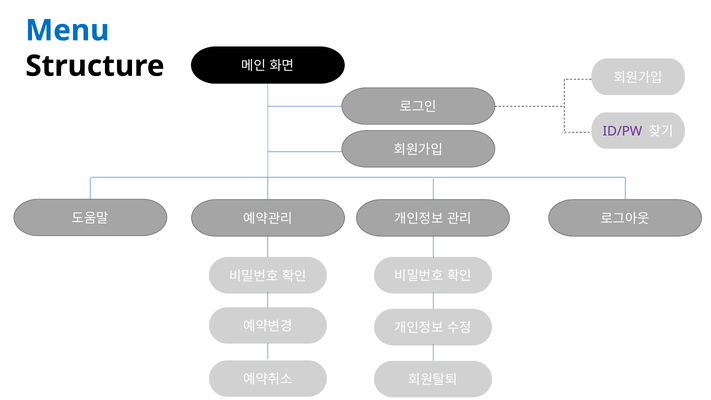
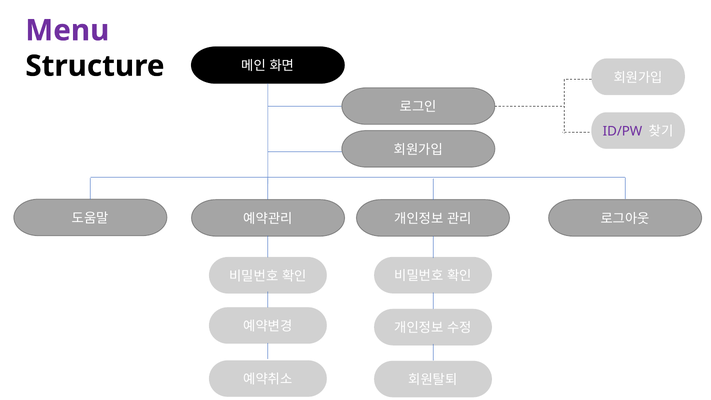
Menu colour: blue -> purple (67, 30)
